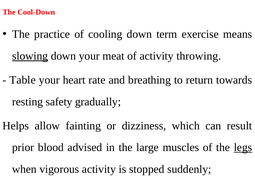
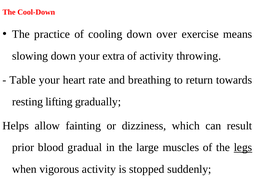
term: term -> over (167, 34)
slowing underline: present -> none (30, 56)
meat: meat -> extra (114, 56)
safety: safety -> lifting (59, 102)
advised: advised -> gradual (85, 148)
